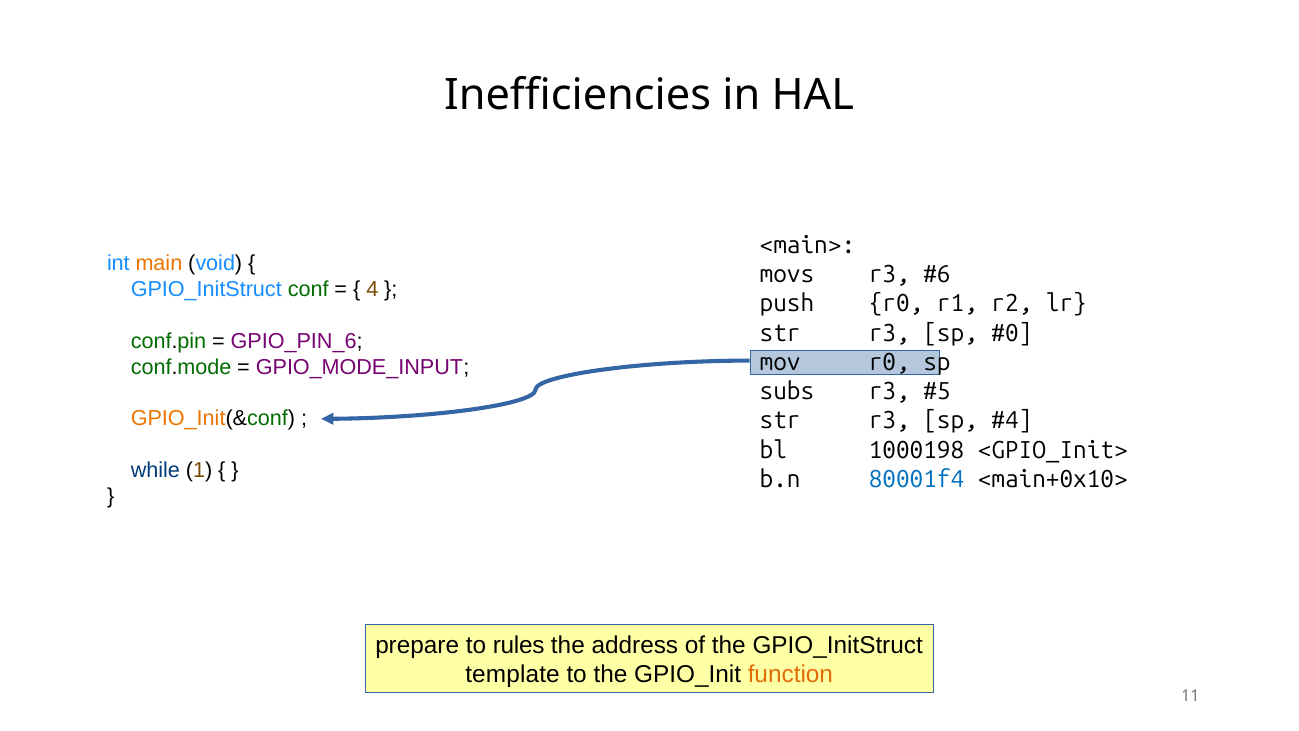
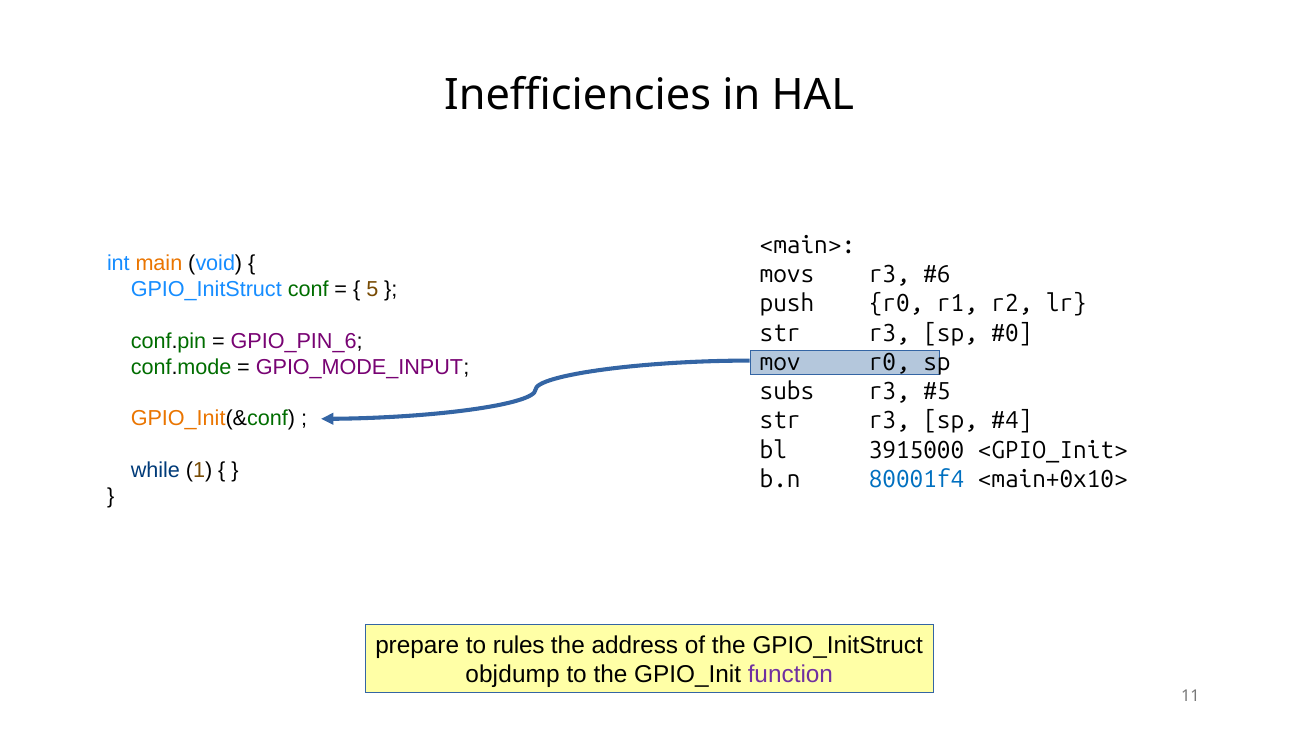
4: 4 -> 5 (372, 289)
1000198: 1000198 -> 3915000 (916, 450)
template: template -> objdump (513, 674)
function colour: orange -> purple (790, 674)
